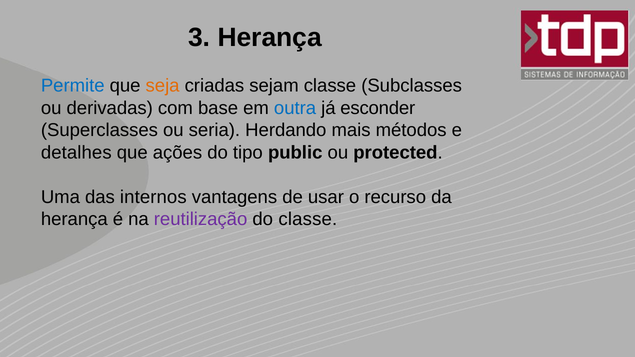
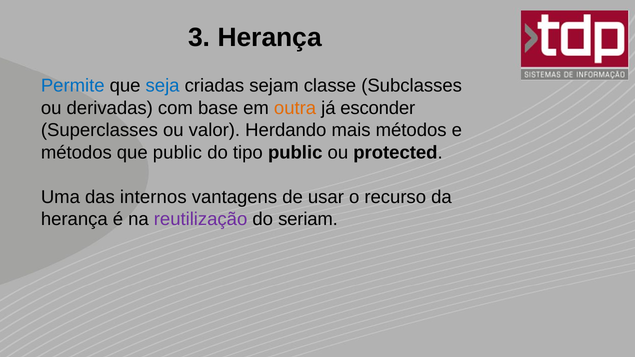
seja colour: orange -> blue (163, 86)
outra colour: blue -> orange (295, 108)
seria: seria -> valor (214, 130)
detalhes: detalhes -> métodos (76, 153)
que ações: ações -> public (177, 153)
do classe: classe -> seriam (308, 219)
